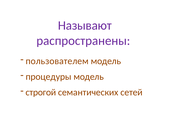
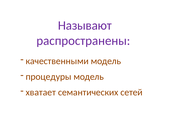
пользователем: пользователем -> качественными (57, 61)
строгой: строгой -> хватает (41, 92)
